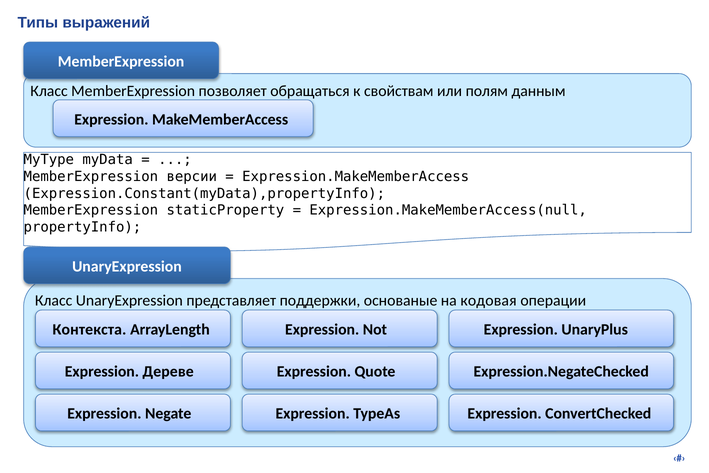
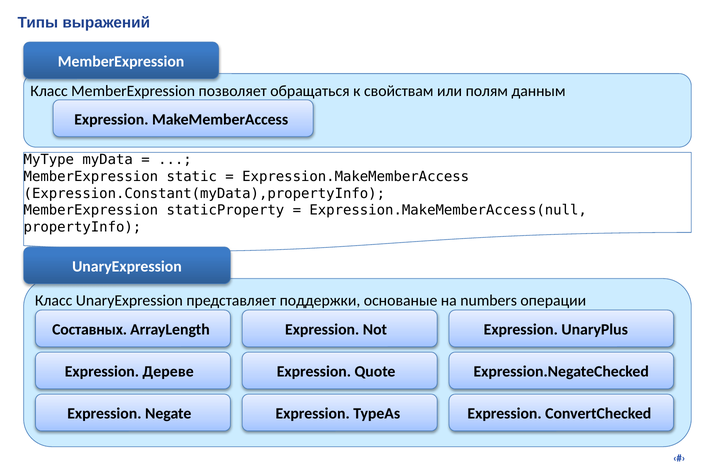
версии: версии -> static (192, 176)
кодовая: кодовая -> numbers (489, 300)
Контекста: Контекста -> Составных (90, 329)
